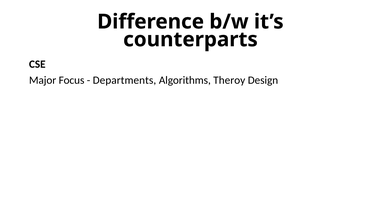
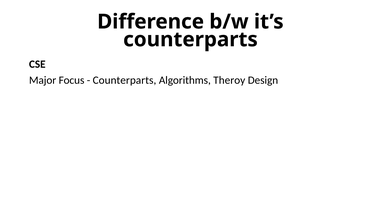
Departments: Departments -> Counterparts (124, 80)
